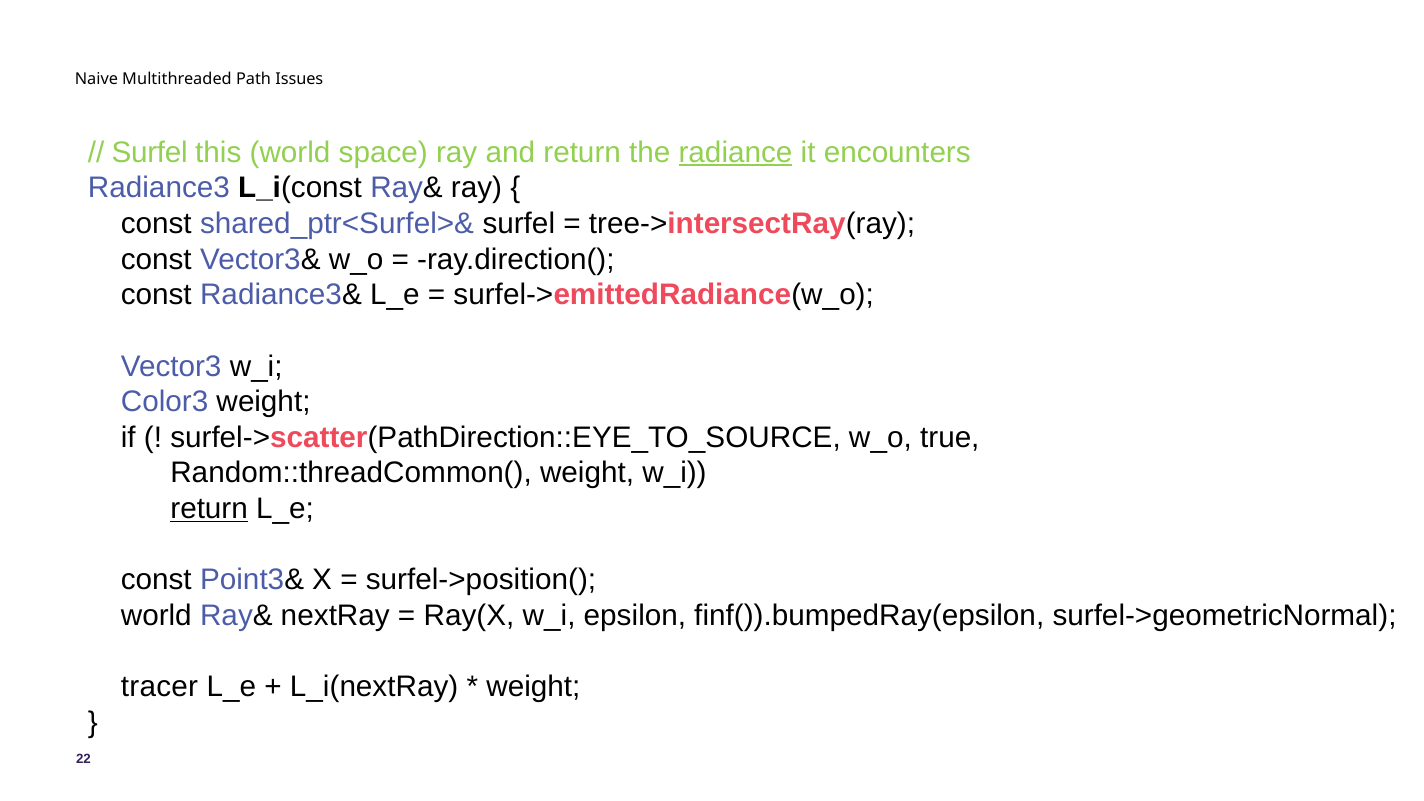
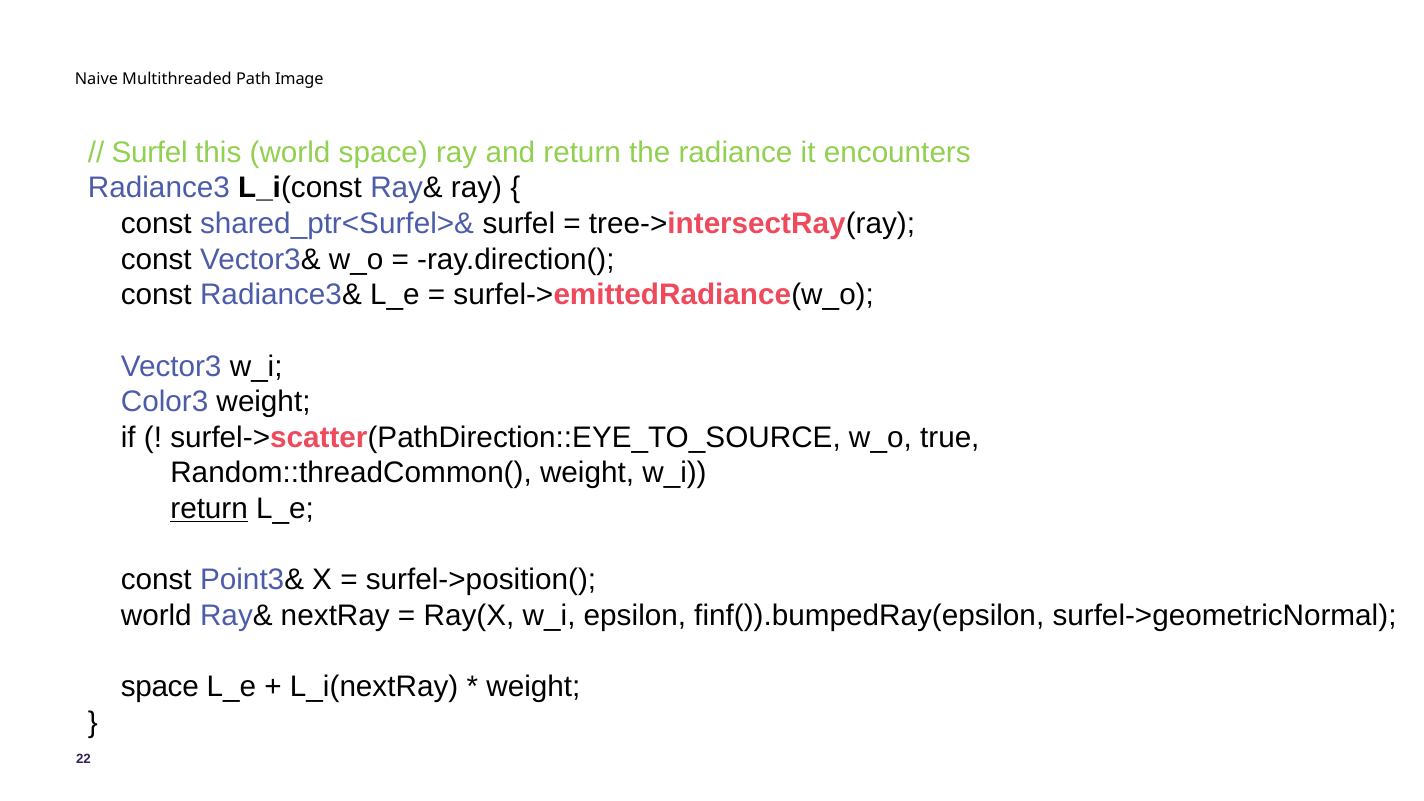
Issues: Issues -> Image (299, 79)
radiance underline: present -> none (736, 153)
tracer: tracer -> space (160, 687)
